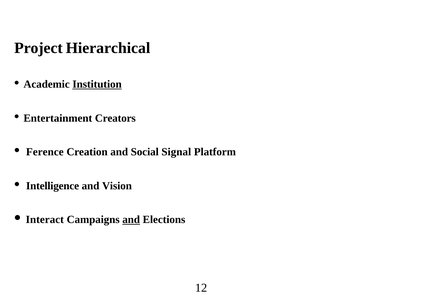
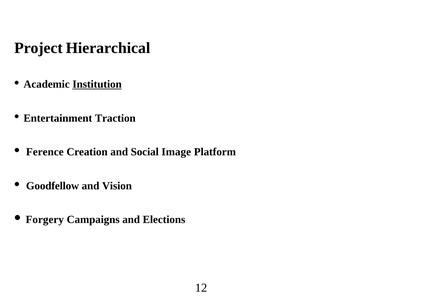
Creators: Creators -> Traction (115, 118)
Signal: Signal -> Image (176, 152)
Intelligence: Intelligence -> Goodfellow (53, 186)
Interact: Interact -> Forgery (45, 220)
and underline: present -> none (131, 220)
